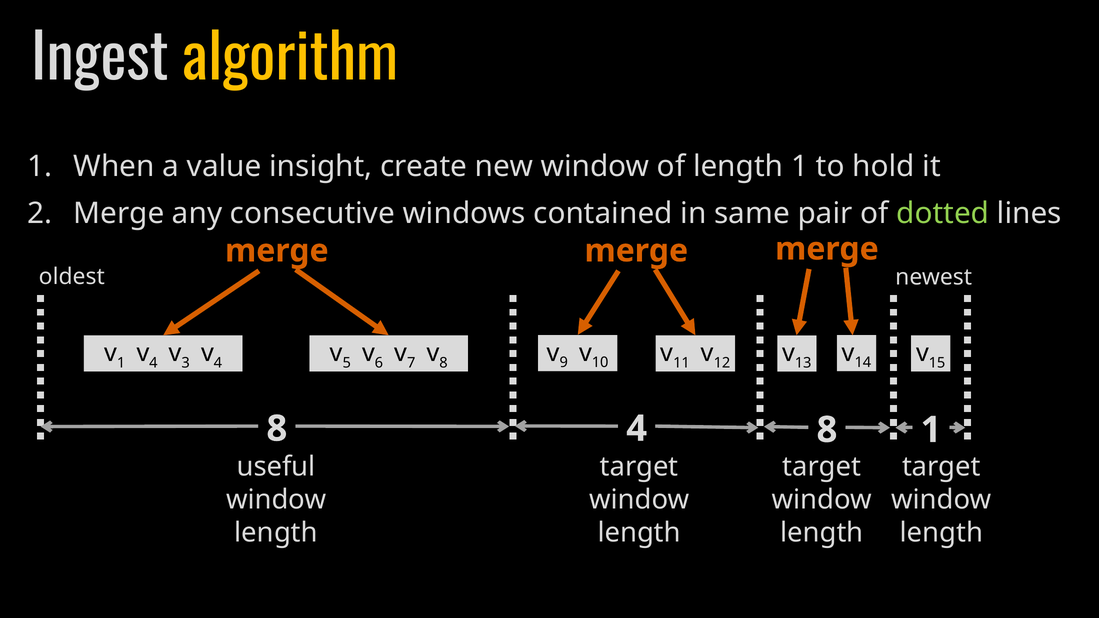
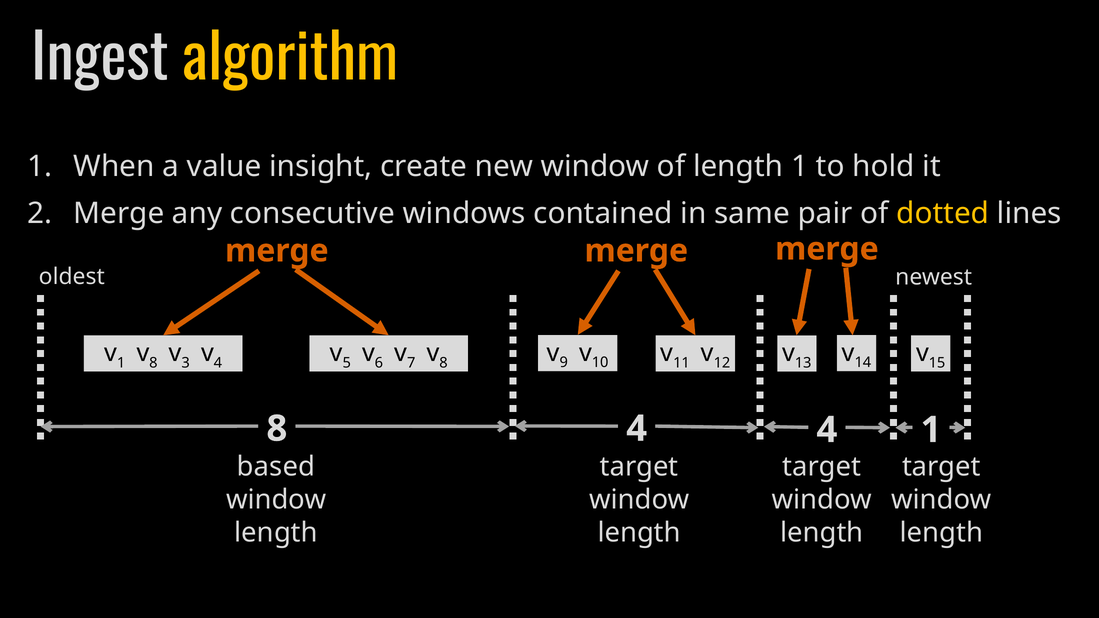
dotted colour: light green -> yellow (943, 214)
4: 4 -> 8 (153, 363)
4 8: 8 -> 4 (827, 430)
useful: useful -> based (276, 467)
